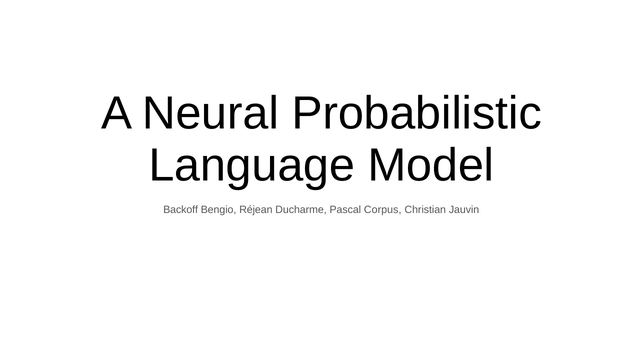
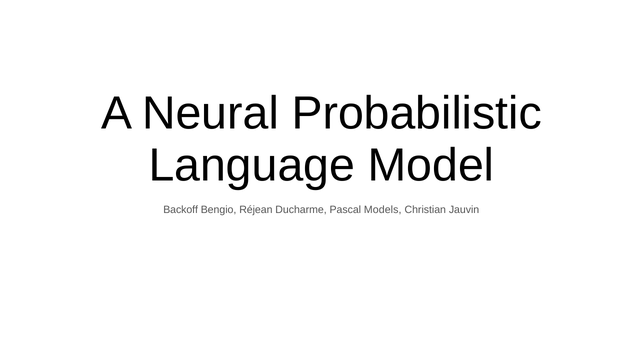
Corpus: Corpus -> Models (383, 210)
